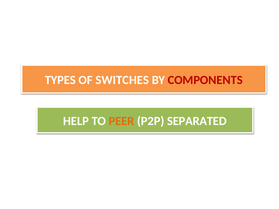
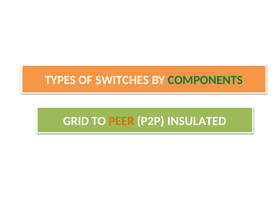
COMPONENTS colour: red -> green (205, 80)
HELP: HELP -> GRID (76, 121)
SEPARATED: SEPARATED -> INSULATED (197, 121)
